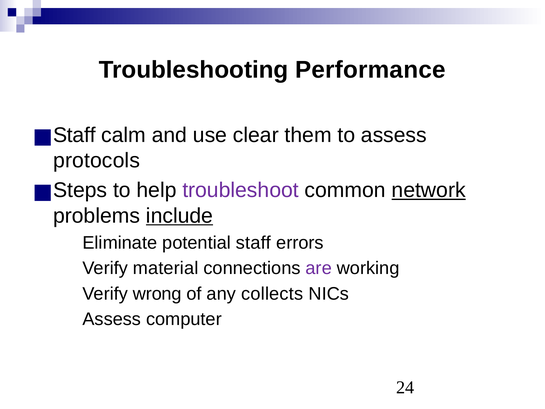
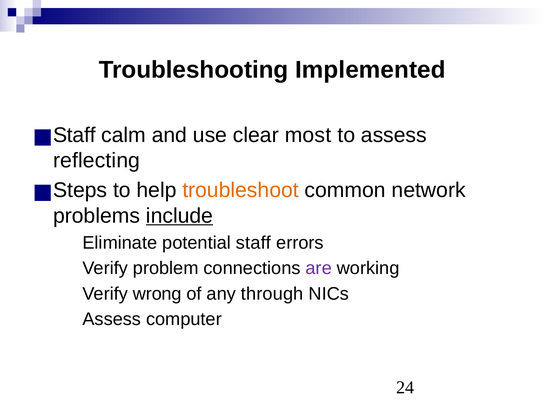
Performance: Performance -> Implemented (370, 70)
them: them -> most (308, 135)
protocols: protocols -> reflecting (97, 160)
troubleshoot colour: purple -> orange (241, 190)
network underline: present -> none (429, 190)
material: material -> problem (166, 268)
collects: collects -> through (272, 293)
